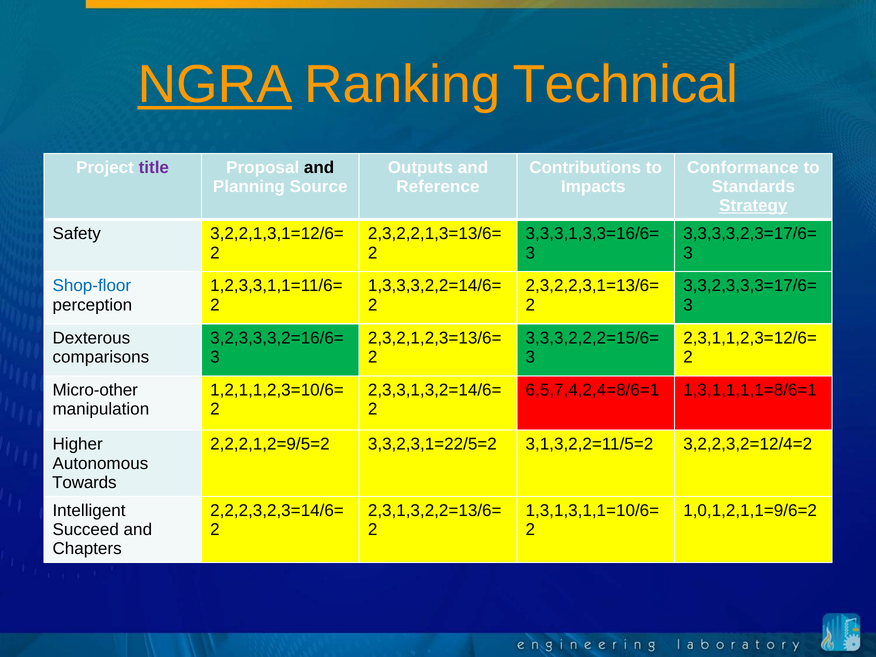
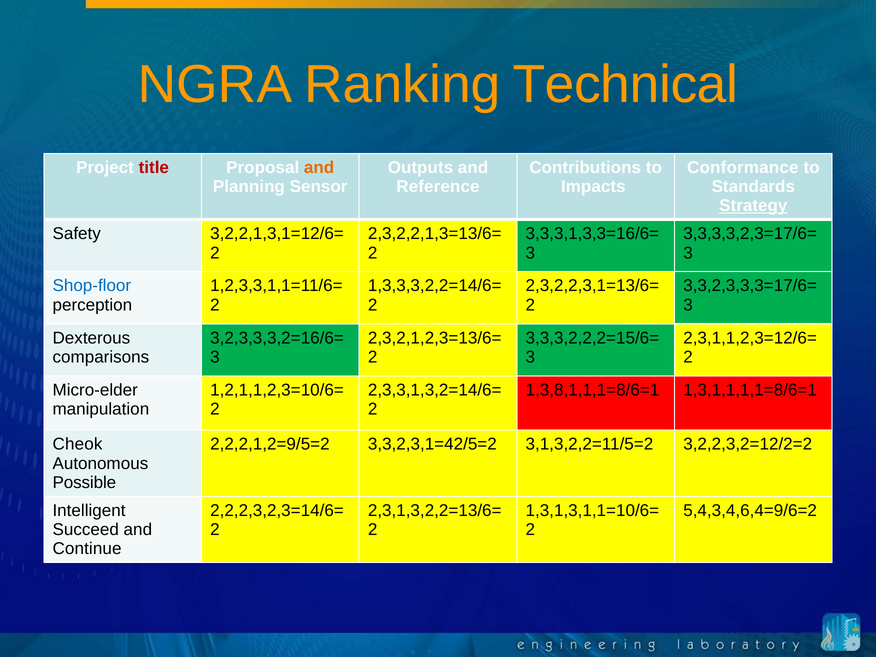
NGRA underline: present -> none (215, 85)
title colour: purple -> red (154, 168)
and colour: black -> orange (319, 168)
Source: Source -> Sensor (319, 187)
Micro-other: Micro-other -> Micro-elder (95, 390)
6,5,7,4,2,4=8/6=1: 6,5,7,4,2,4=8/6=1 -> 1,3,8,1,1,1=8/6=1 (592, 390)
Higher: Higher -> Cheok (78, 444)
3,3,2,3,1=22/5=2: 3,3,2,3,1=22/5=2 -> 3,3,2,3,1=42/5=2 (432, 444)
3,2,2,3,2=12/4=2: 3,2,2,3,2=12/4=2 -> 3,2,2,3,2=12/2=2 (748, 444)
Towards: Towards -> Possible (84, 483)
1,0,1,2,1,1=9/6=2: 1,0,1,2,1,1=9/6=2 -> 5,4,3,4,6,4=9/6=2 (750, 511)
Chapters: Chapters -> Continue (87, 549)
